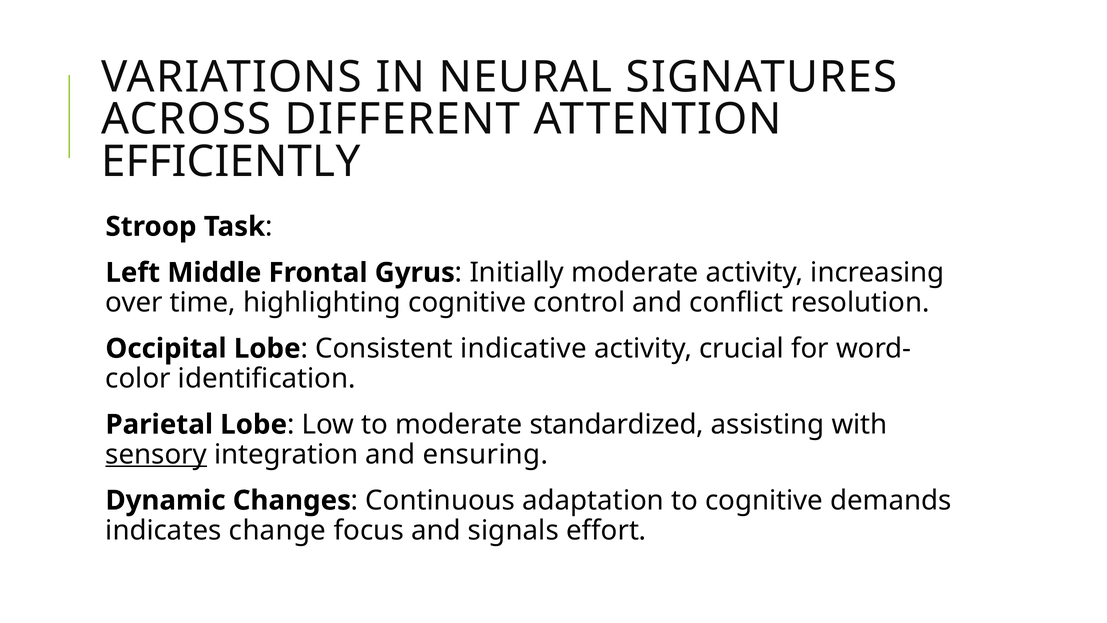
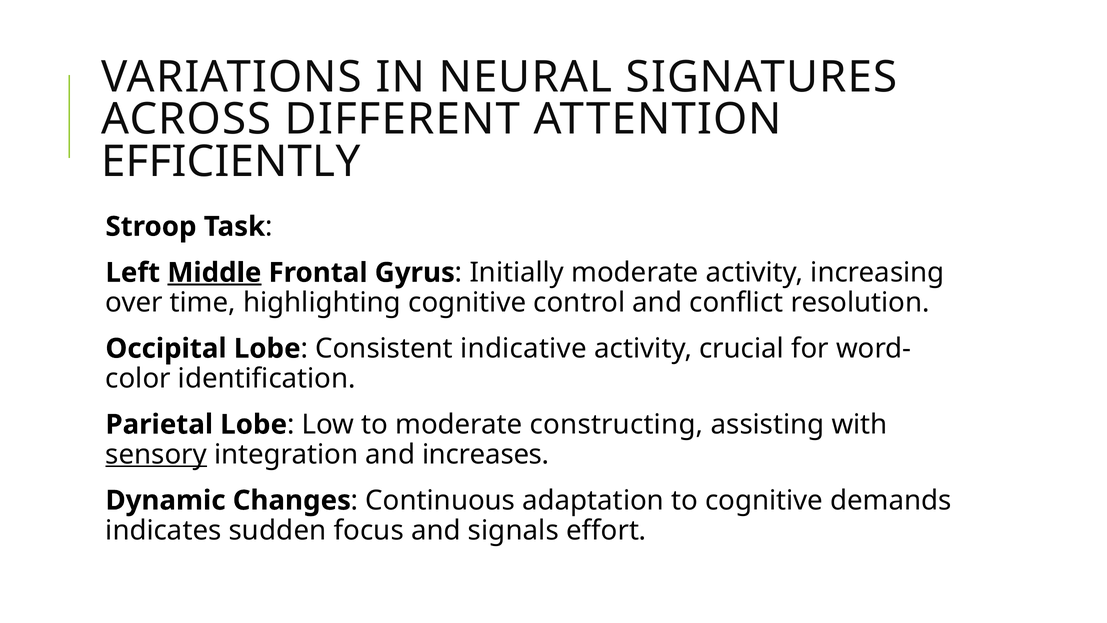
Middle underline: none -> present (214, 273)
standardized: standardized -> constructing (617, 424)
ensuring: ensuring -> increases (486, 454)
change: change -> sudden (278, 530)
